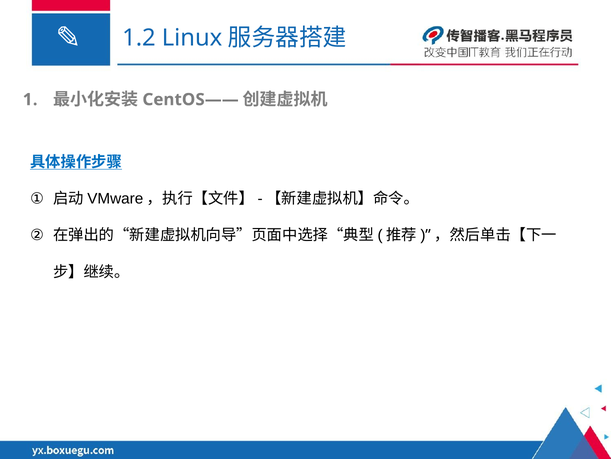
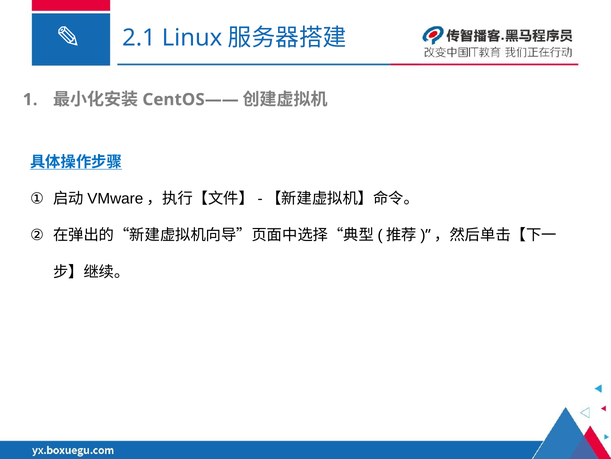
1.2: 1.2 -> 2.1 (139, 38)
